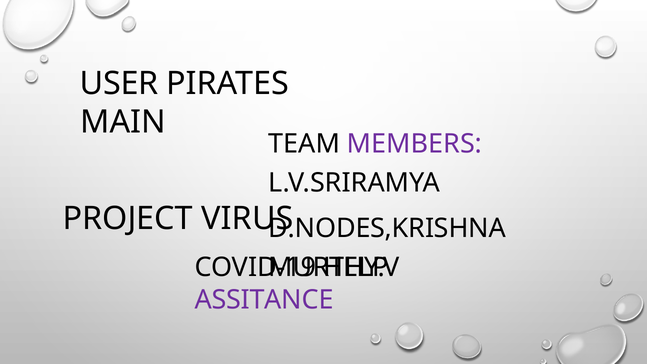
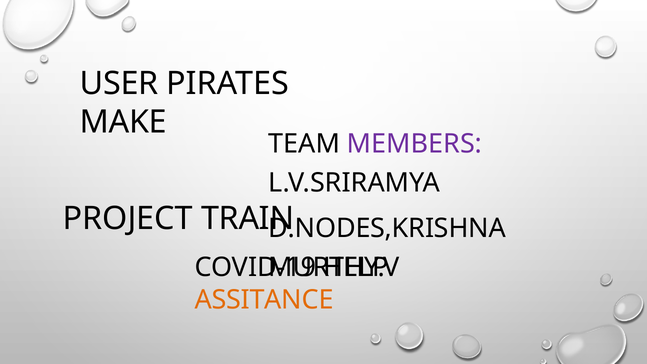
MAIN: MAIN -> MAKE (123, 122)
VIRUS: VIRUS -> TRAIN (248, 218)
ASSITANCE colour: purple -> orange (264, 300)
